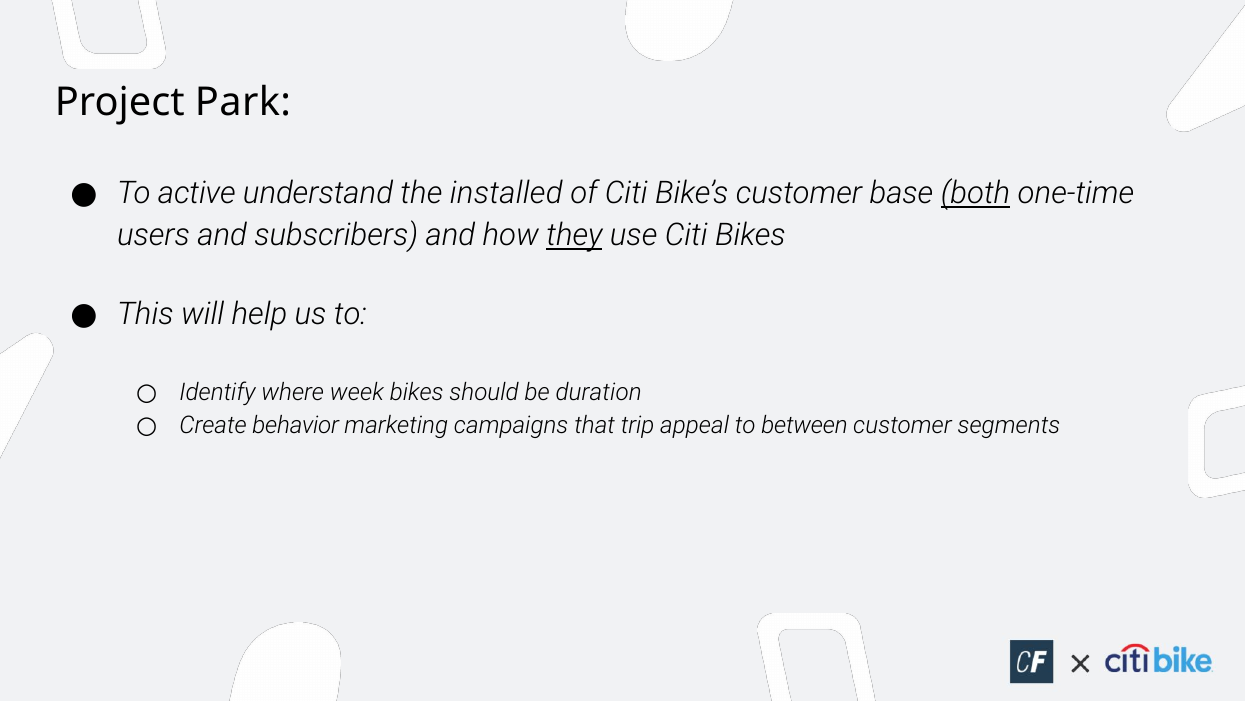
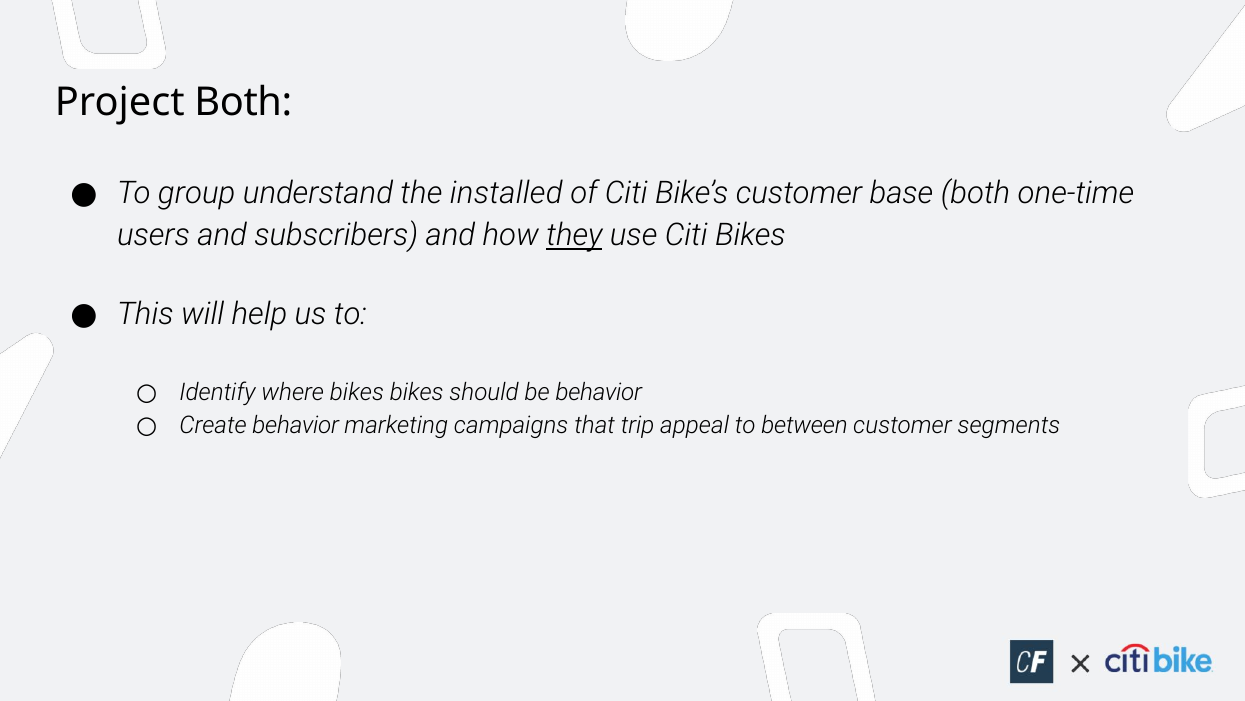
Project Park: Park -> Both (243, 102)
active: active -> group (197, 193)
both underline: present -> none (976, 193)
where week: week -> bikes (357, 393)
be duration: duration -> behavior (599, 393)
